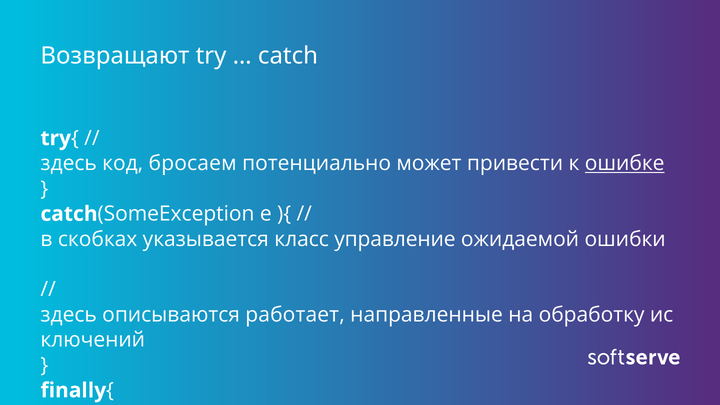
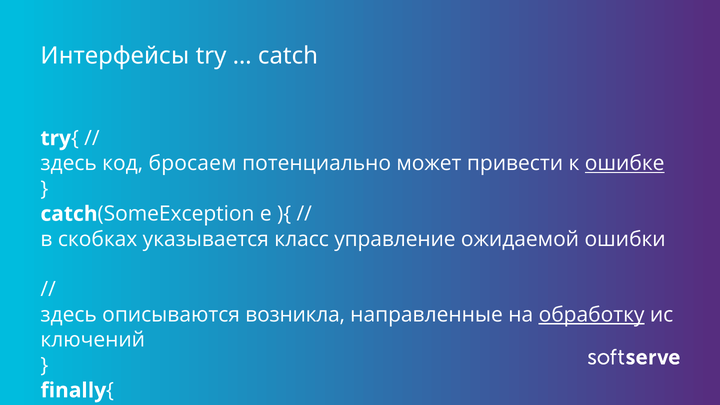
Возвращают: Возвращают -> Интерфейсы (115, 56)
работает: работает -> возникла (295, 315)
обработку underline: none -> present (592, 315)
